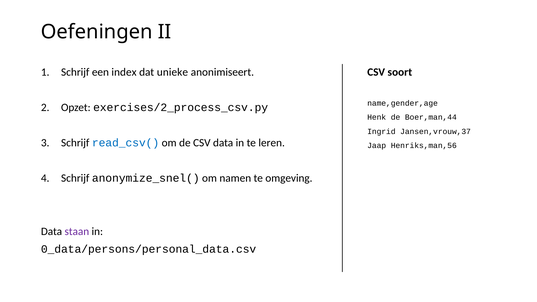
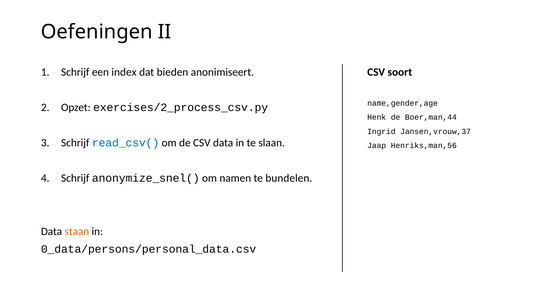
unieke: unieke -> bieden (172, 72)
leren: leren -> slaan (272, 143)
omgeving: omgeving -> bundelen (289, 178)
staan colour: purple -> orange (77, 231)
